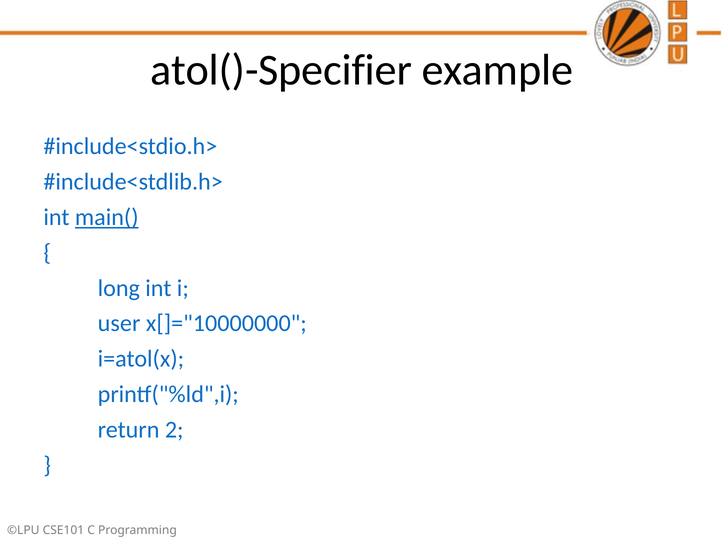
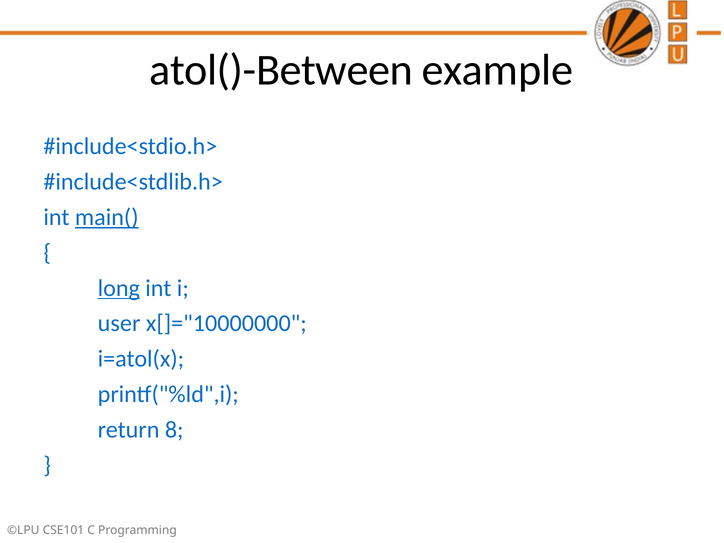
atol()-Specifier: atol()-Specifier -> atol()-Between (281, 70)
long underline: none -> present (119, 288)
2: 2 -> 8 (174, 430)
